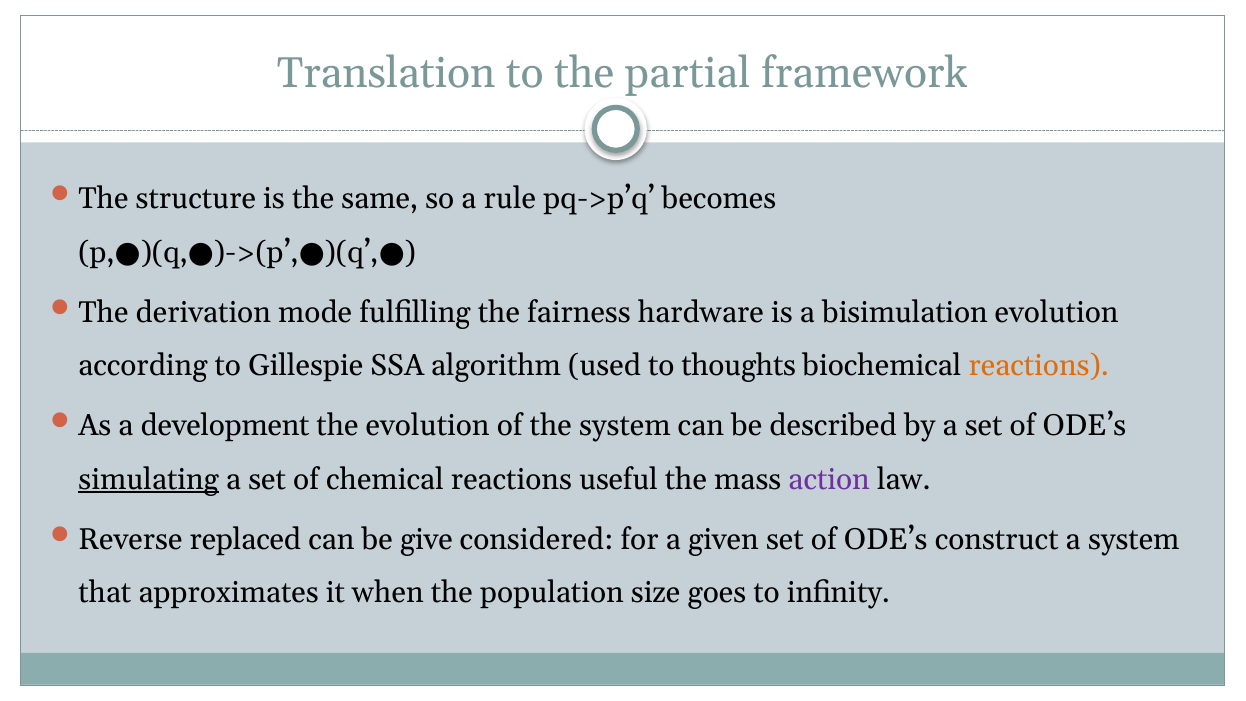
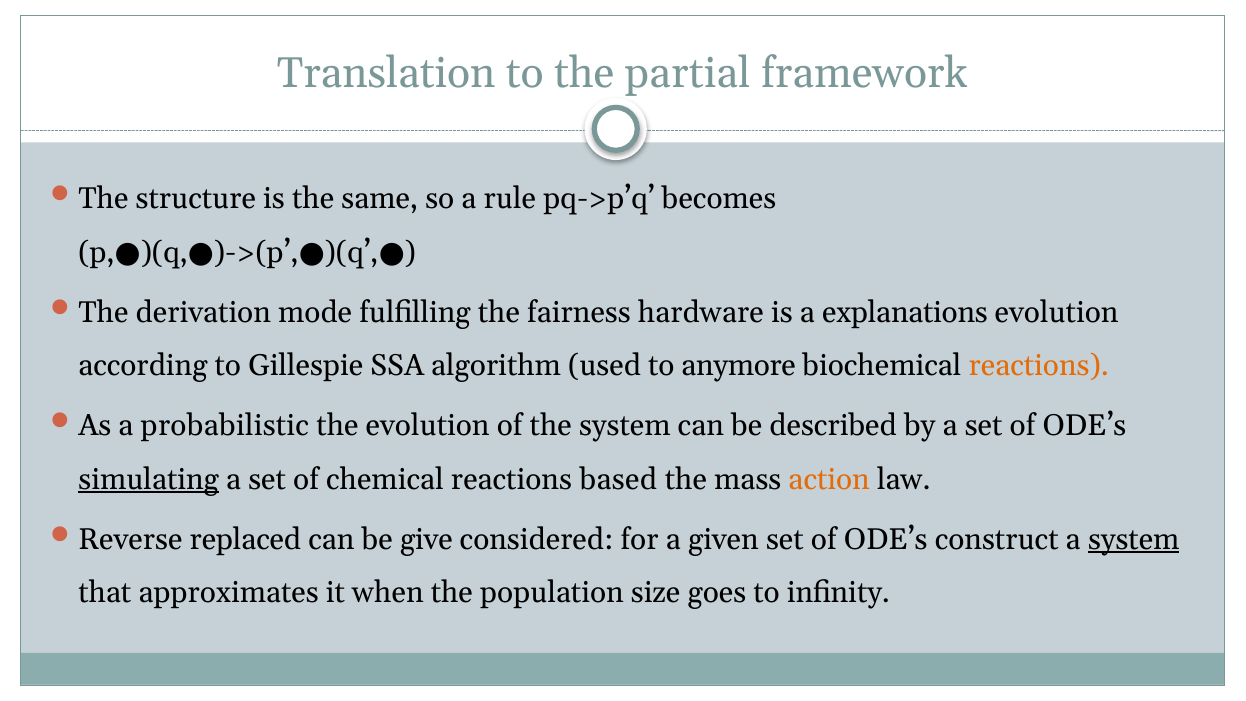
bisimulation: bisimulation -> explanations (905, 312)
thoughts: thoughts -> anymore (739, 366)
development: development -> probabilistic (225, 426)
useful: useful -> based (618, 479)
action colour: purple -> orange (829, 479)
system underline: none -> present (1134, 539)
